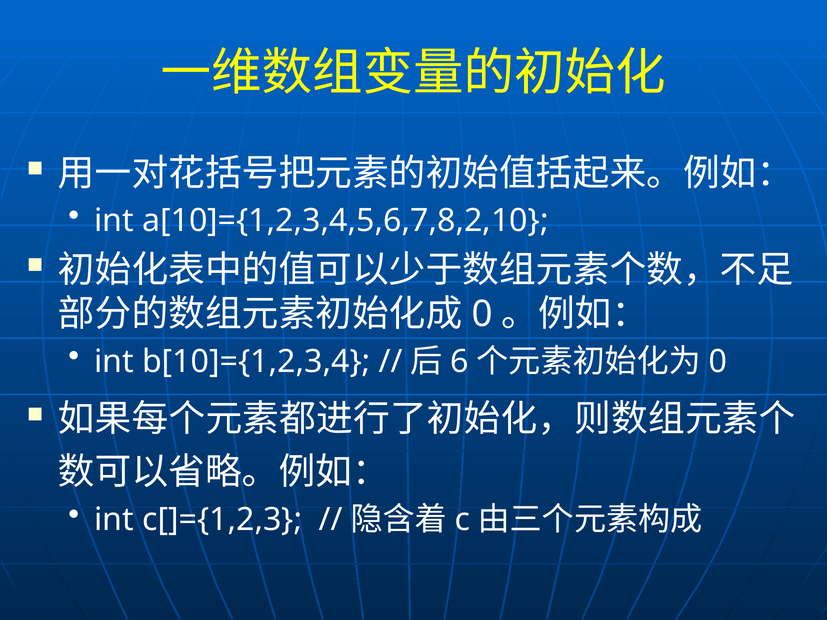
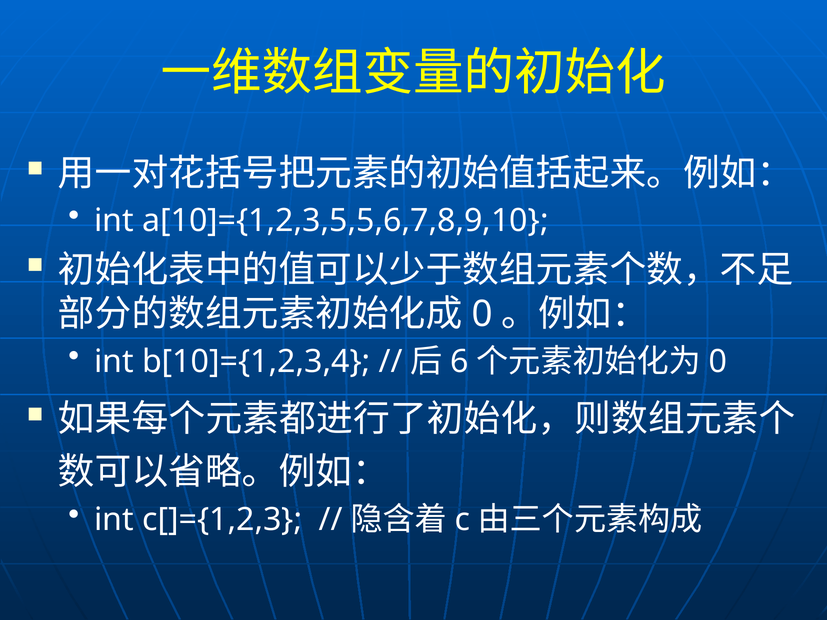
a[10]={1,2,3,4,5,6,7,8,2,10: a[10]={1,2,3,4,5,6,7,8,2,10 -> a[10]={1,2,3,5,5,6,7,8,9,10 (345, 221)
